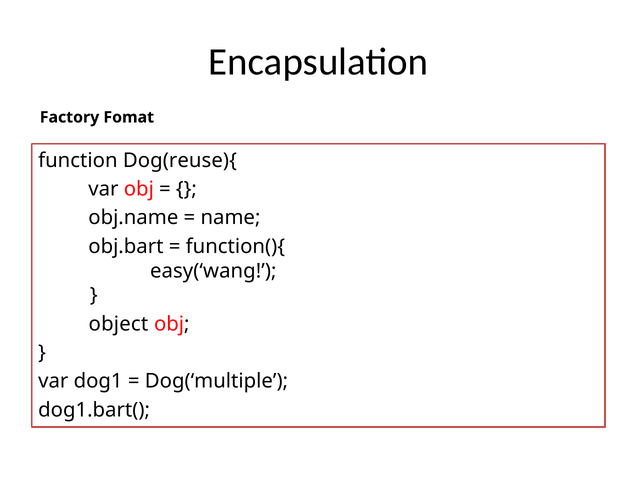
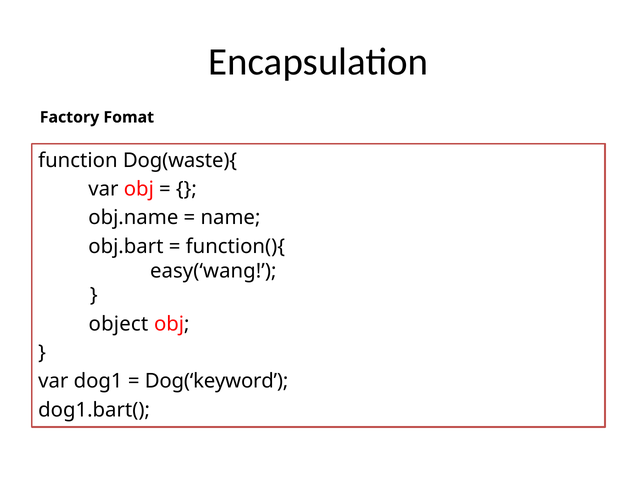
Dog(reuse){: Dog(reuse){ -> Dog(waste){ (180, 160)
Dog(‘multiple: Dog(‘multiple -> Dog(‘keyword (217, 381)
